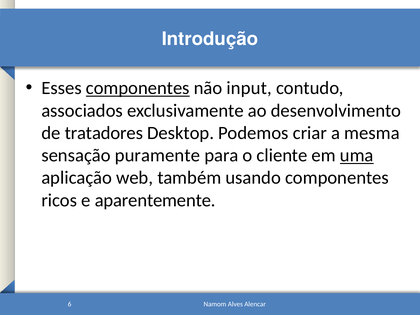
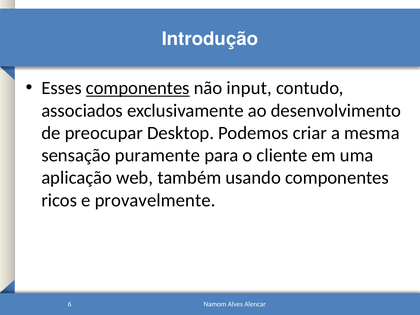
tratadores: tratadores -> preocupar (104, 133)
uma underline: present -> none (357, 155)
aparentemente: aparentemente -> provavelmente (155, 200)
